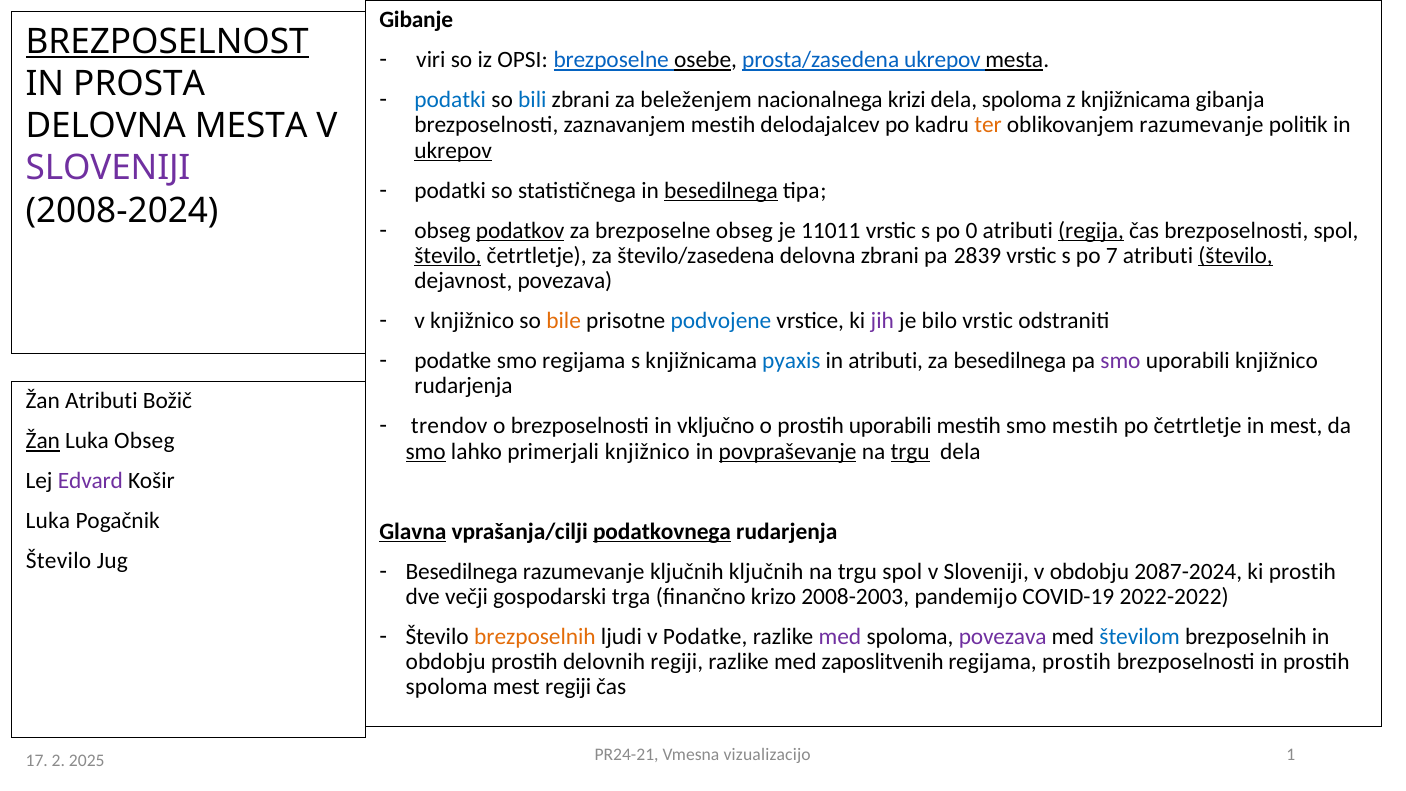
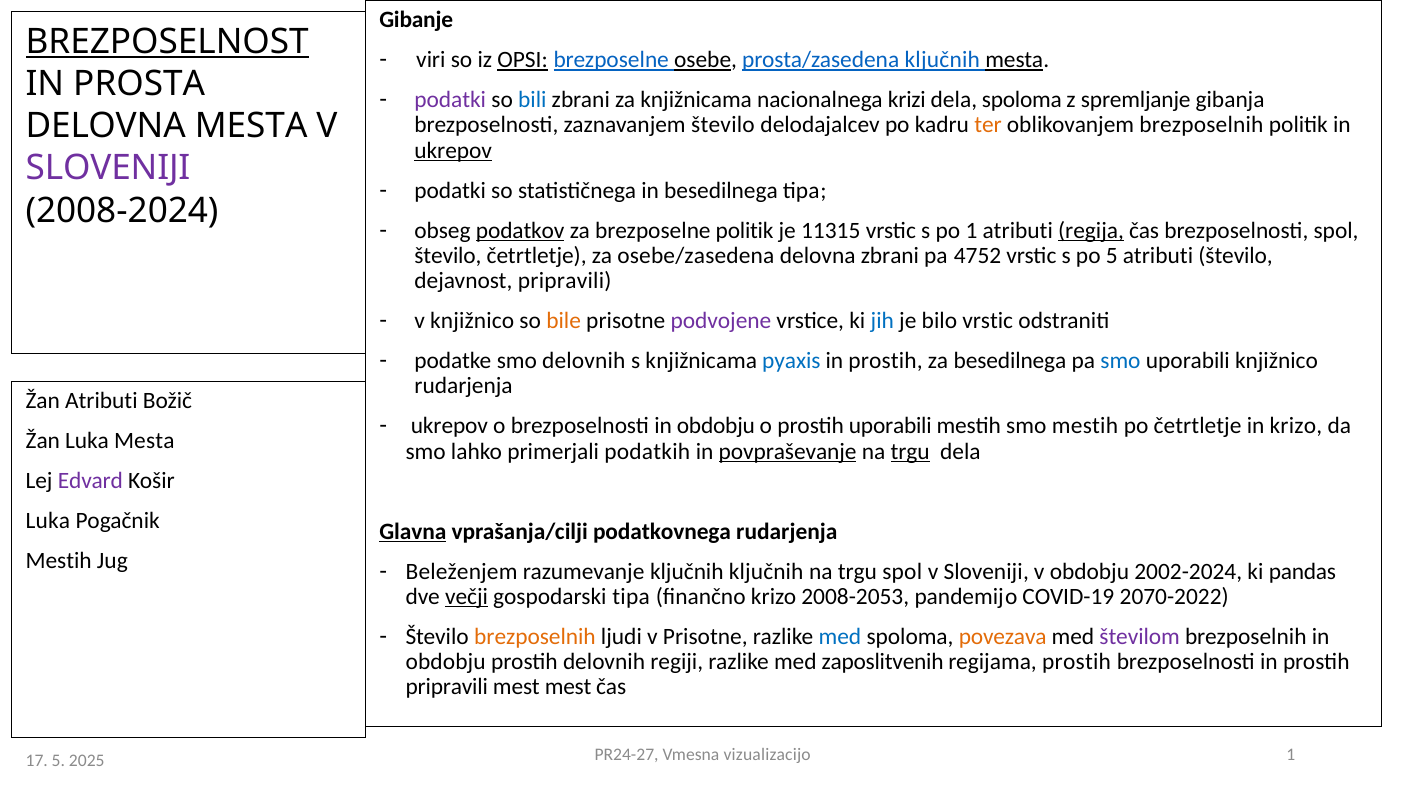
OPSI underline: none -> present (523, 60)
prosta/zasedena ukrepov: ukrepov -> ključnih (942, 60)
podatki colour: blue -> purple (450, 100)
za beleženjem: beleženjem -> knjižnicama (696, 100)
z knjižnicama: knjižnicama -> spremljanje (1136, 100)
zaznavanjem mestih: mestih -> število (723, 125)
oblikovanjem razumevanje: razumevanje -> brezposelnih (1201, 125)
besedilnega underline: present -> none (721, 190)
brezposelne obseg: obseg -> politik (745, 230)
11011: 11011 -> 11315 (831, 230)
po 0: 0 -> 1 (972, 230)
število underline: present -> none (448, 256)
število/zasedena: število/zasedena -> osebe/zasedena (696, 256)
2839: 2839 -> 4752 (978, 256)
po 7: 7 -> 5 (1112, 256)
število underline: present -> none (1236, 256)
dejavnost povezava: povezava -> pripravili (565, 281)
podvojene colour: blue -> purple (721, 321)
jih colour: purple -> blue (882, 321)
smo regijama: regijama -> delovnih (584, 361)
atributi: atributi -> prostih (886, 361)
smo colour: purple -> blue (1120, 361)
trendov: trendov -> ukrepov (449, 426)
brezposelnosti in vključno: vključno -> obdobju (716, 426)
in mest: mest -> krizo (1296, 426)
Žan underline: present -> none (43, 441)
Luka Obseg: Obseg -> Mesta (144, 441)
smo underline: present -> none (426, 451)
primerjali knjižnico: knjižnico -> podatkih (647, 451)
podatkovnega underline: present -> none (662, 531)
Število: Število -> Mestih (59, 561)
Besedilnega: Besedilnega -> Beleženjem (462, 571)
2087-2024: 2087-2024 -> 2002-2024 (1188, 571)
ki prostih: prostih -> pandas (1302, 571)
večji underline: none -> present (467, 597)
gospodarski trga: trga -> tipa (631, 597)
2008-2003: 2008-2003 -> 2008-2053 (855, 597)
2022-2022: 2022-2022 -> 2070-2022 (1174, 597)
v Podatke: Podatke -> Prisotne (705, 637)
med colour: purple -> blue (840, 637)
povezava colour: purple -> orange (1003, 637)
številom colour: blue -> purple (1140, 637)
spoloma: spoloma -> pripravili (447, 687)
mest regiji: regiji -> mest (568, 687)
17 2: 2 -> 5 (58, 760)
PR24-21: PR24-21 -> PR24-27 (627, 755)
